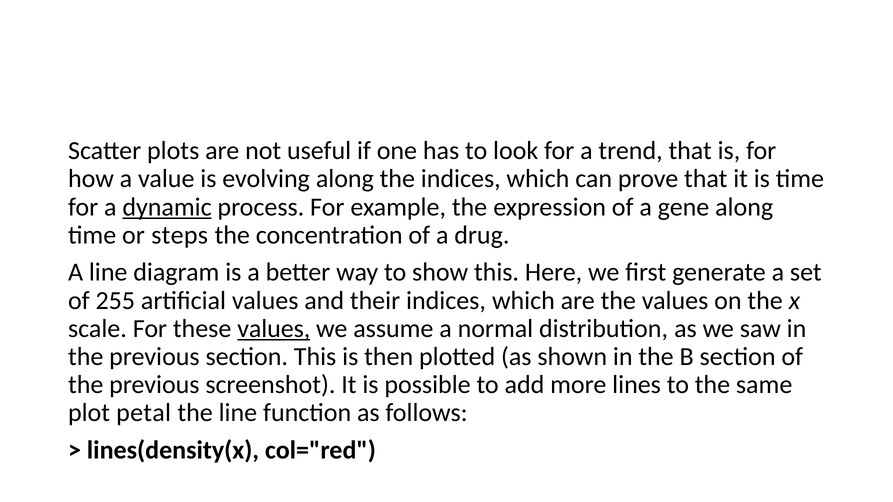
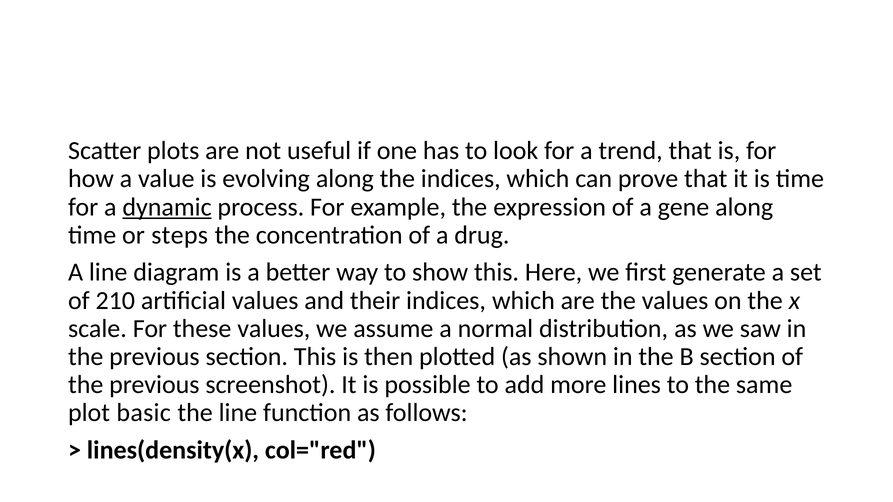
255: 255 -> 210 (115, 301)
values underline: present -> none (274, 329)
petal: petal -> basic (144, 413)
